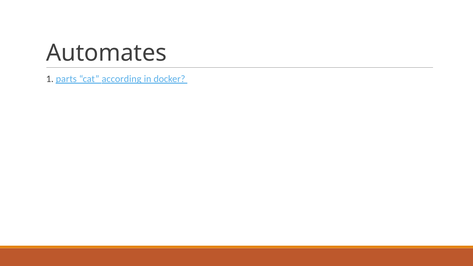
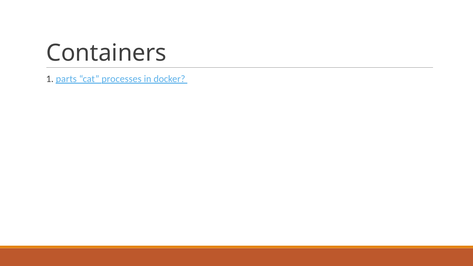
Automates: Automates -> Containers (106, 53)
according: according -> processes (122, 79)
